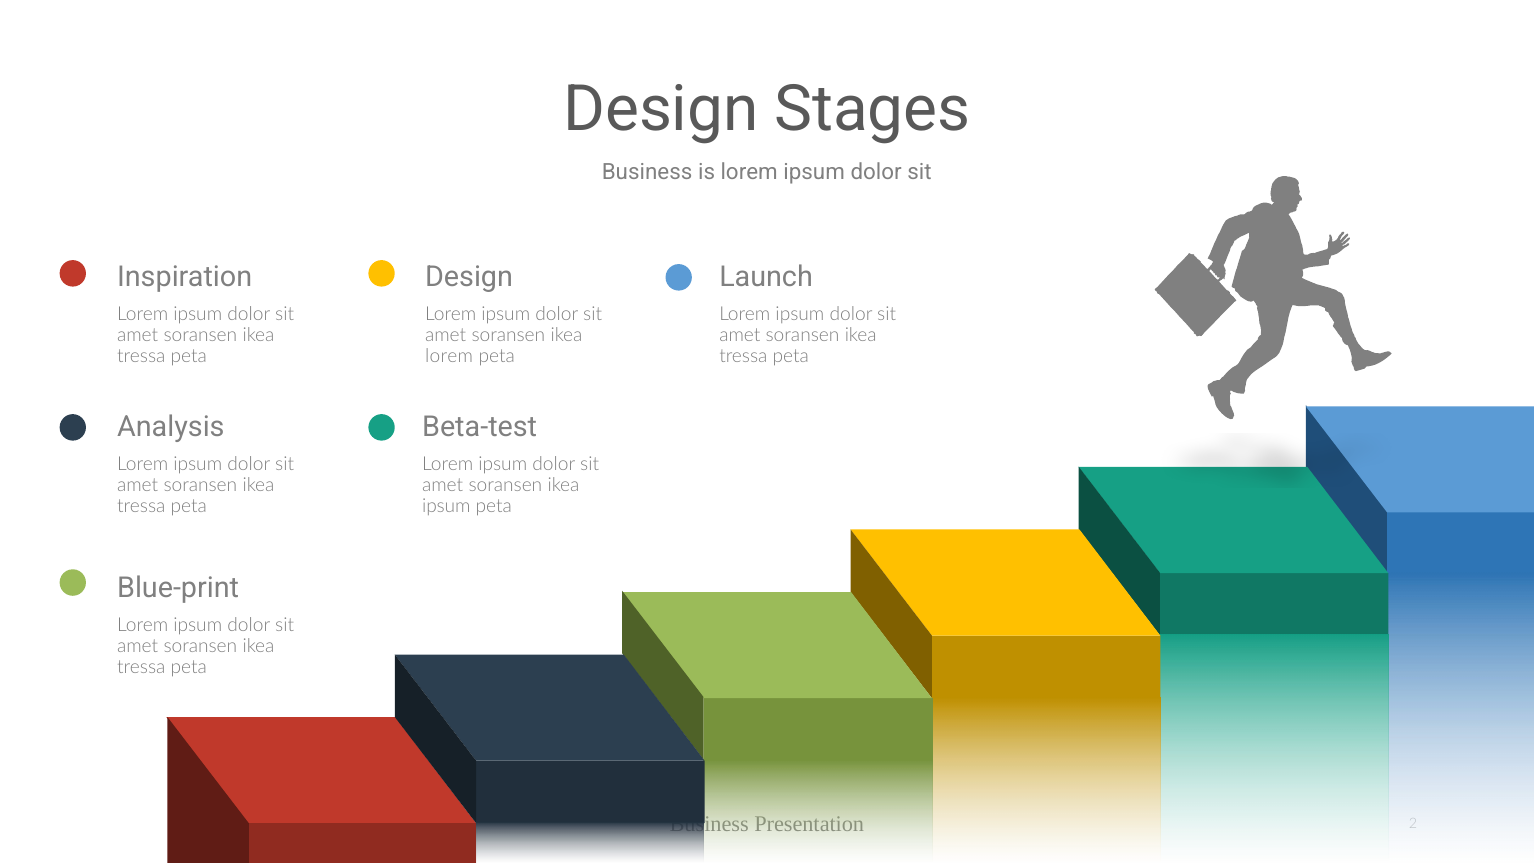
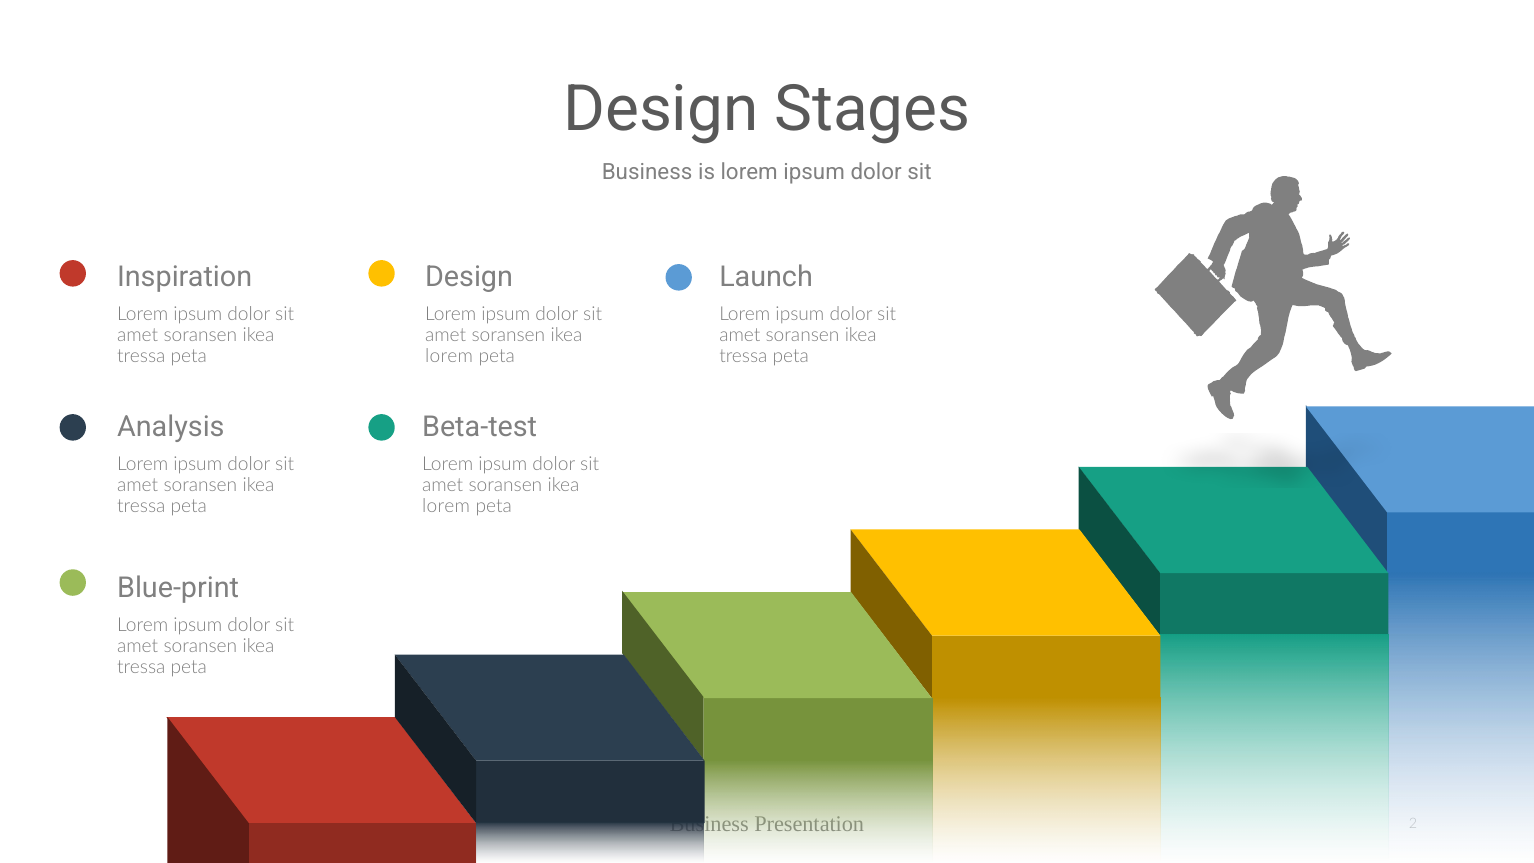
ipsum: ipsum -> lorem (446, 506)
